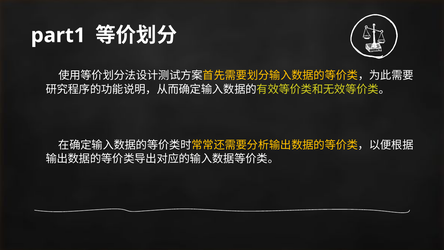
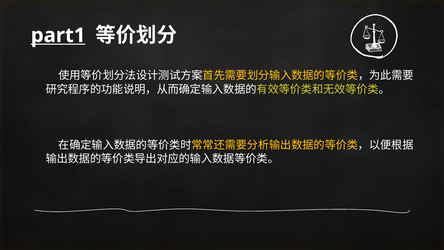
part1 underline: none -> present (58, 35)
